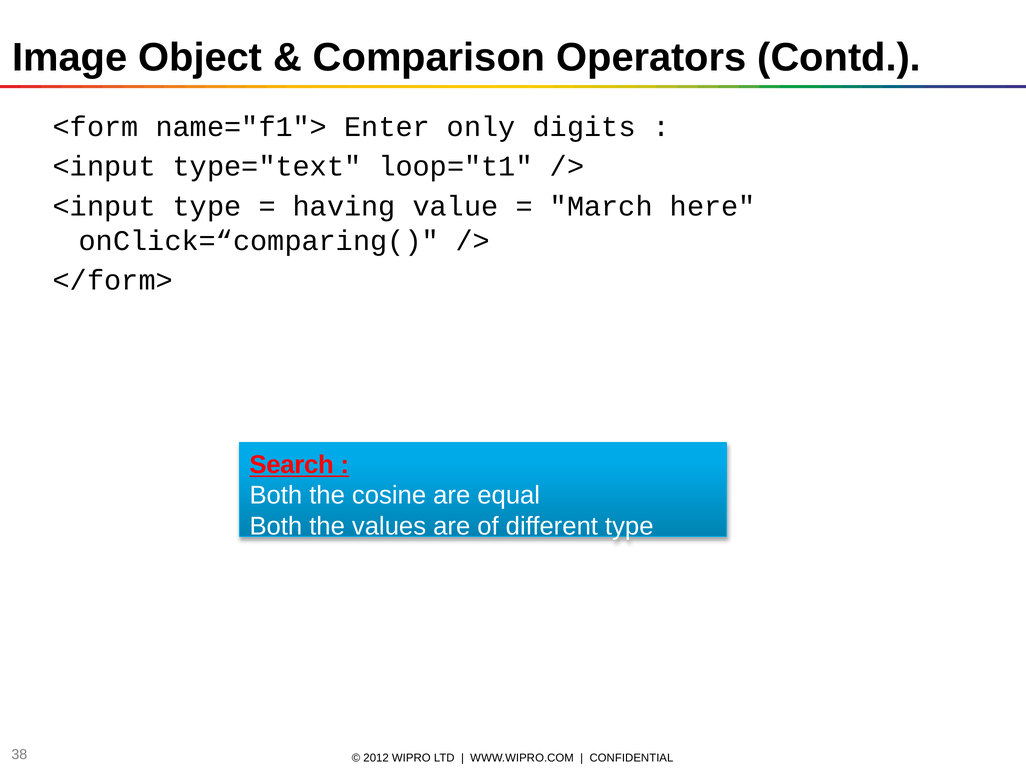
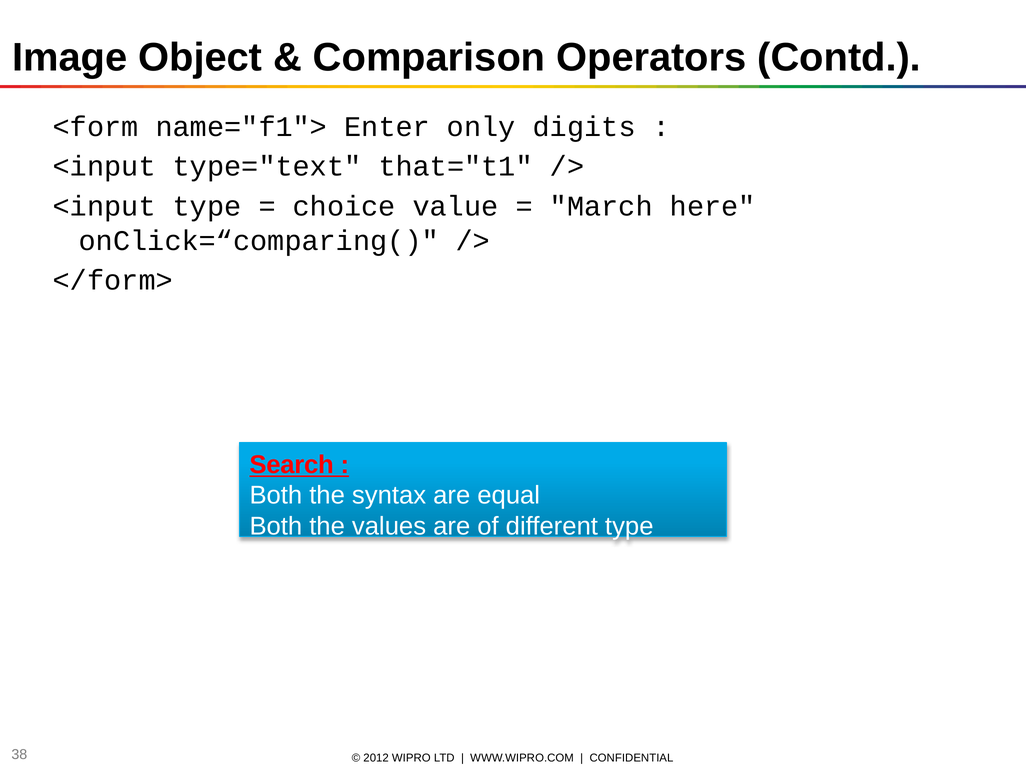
loop="t1: loop="t1 -> that="t1 (456, 167)
having: having -> choice (344, 207)
cosine: cosine -> syntax (389, 496)
